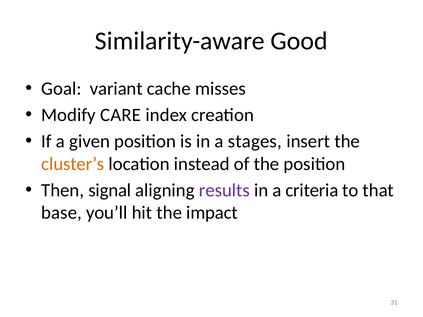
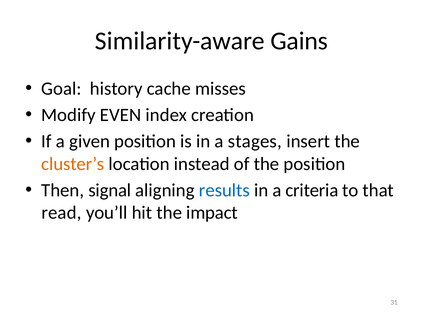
Good: Good -> Gains (299, 41)
variant: variant -> history (116, 89)
CARE: CARE -> EVEN (121, 115)
results colour: purple -> blue (224, 190)
base: base -> read (61, 213)
